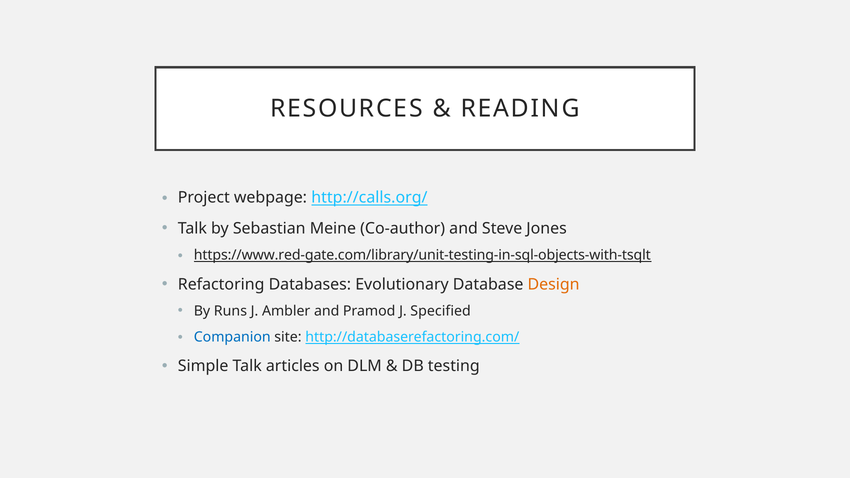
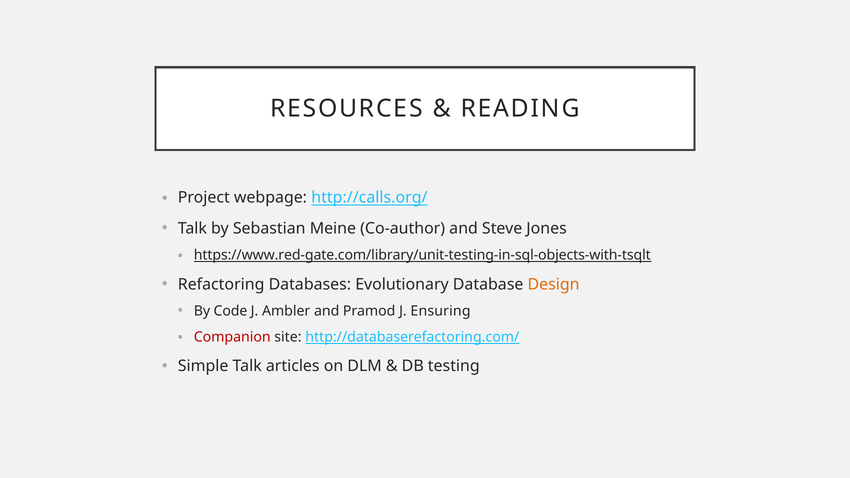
Runs: Runs -> Code (231, 311)
Specified: Specified -> Ensuring (441, 311)
Companion colour: blue -> red (232, 337)
